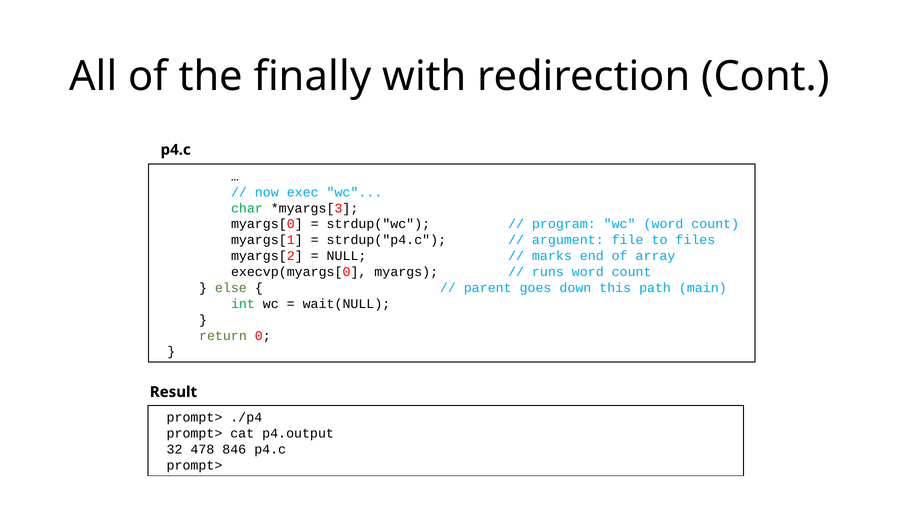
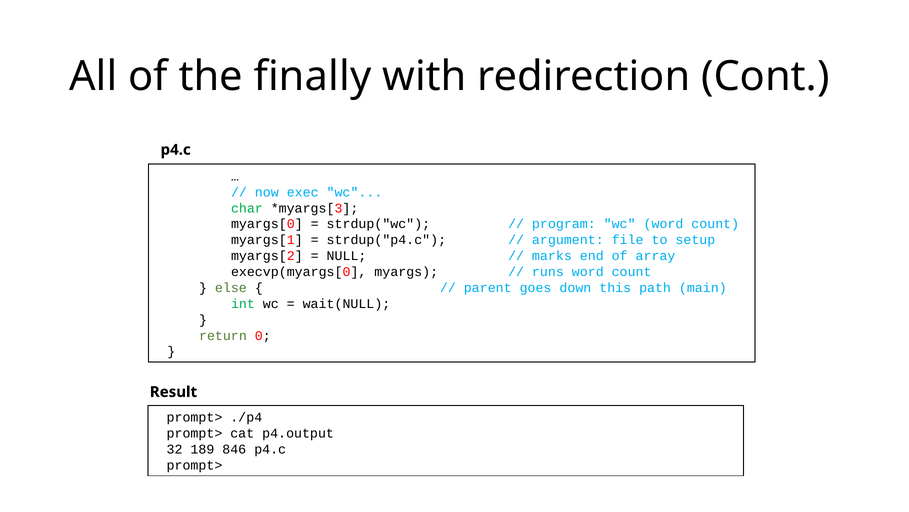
files: files -> setup (695, 240)
478: 478 -> 189 (202, 449)
